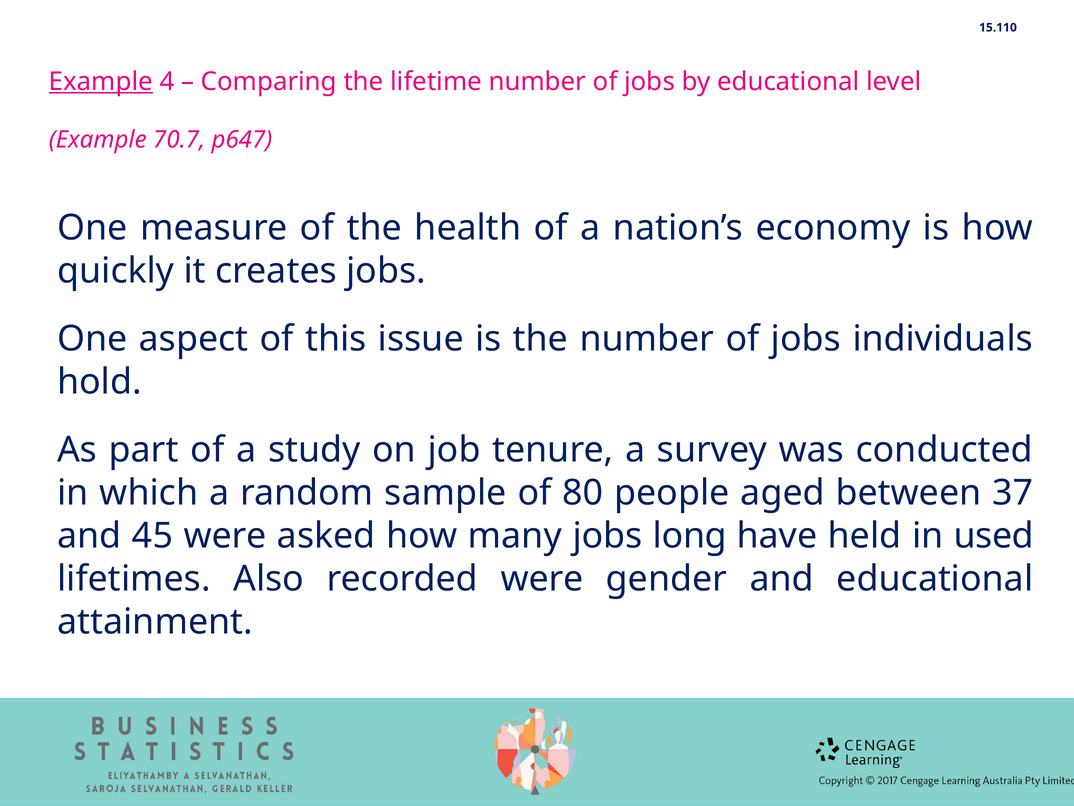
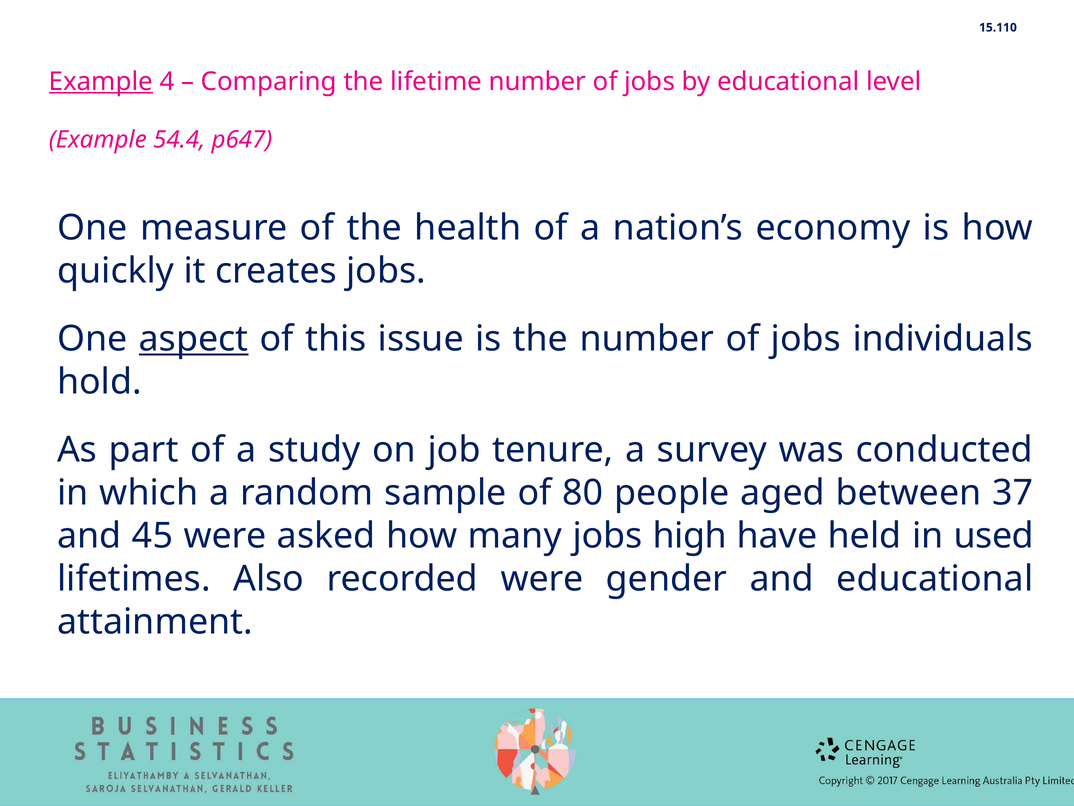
70.7: 70.7 -> 54.4 (179, 139)
aspect underline: none -> present (194, 339)
long: long -> high (690, 536)
